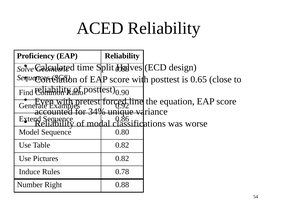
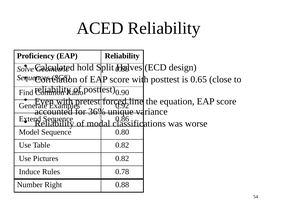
time: time -> hold (85, 68)
34%: 34% -> 36% (97, 112)
